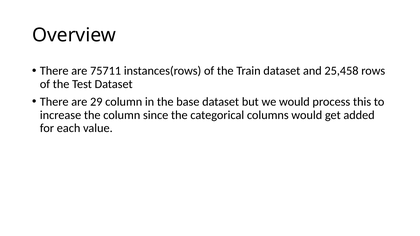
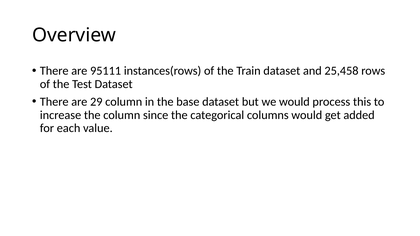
75711: 75711 -> 95111 (106, 71)
